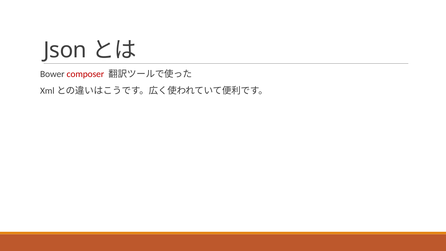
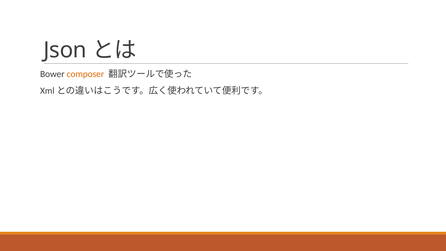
composer colour: red -> orange (85, 74)
